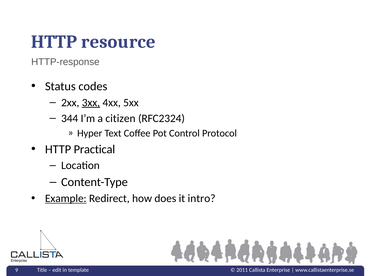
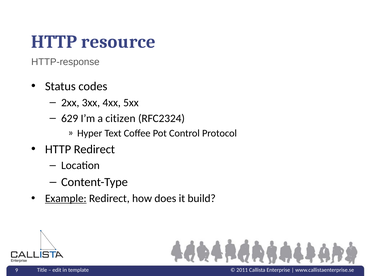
3xx underline: present -> none (91, 103)
344: 344 -> 629 (70, 118)
HTTP Practical: Practical -> Redirect (94, 149)
intro: intro -> build (202, 198)
